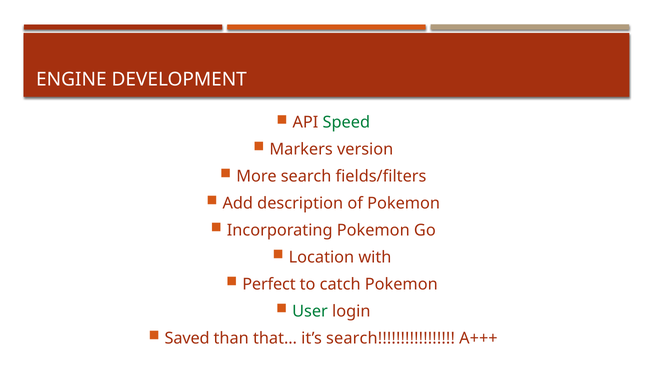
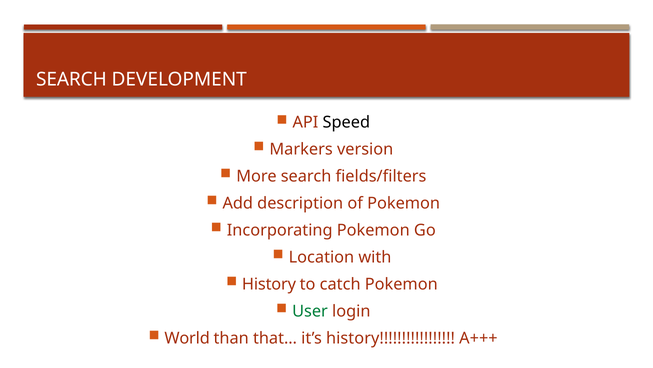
ENGINE: ENGINE -> SEARCH (71, 79)
Speed colour: green -> black (346, 122)
Perfect: Perfect -> History (269, 284)
Saved: Saved -> World (187, 338)
it’s search: search -> history (391, 338)
